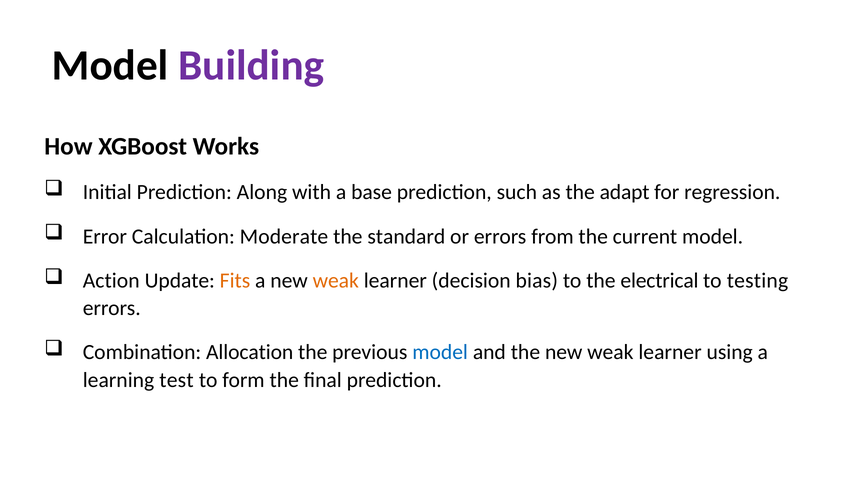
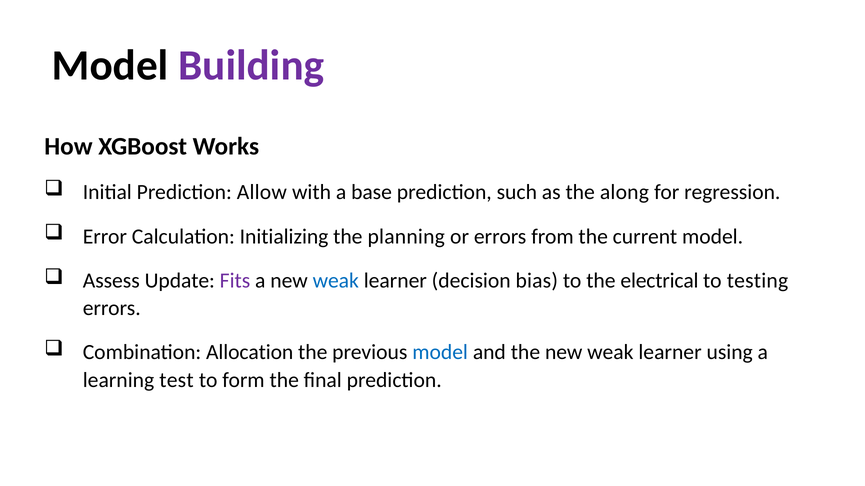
Along: Along -> Allow (262, 193)
adapt: adapt -> along (624, 193)
Moderate: Moderate -> Initializing (284, 237)
standard: standard -> planning (406, 237)
Action: Action -> Assess (111, 281)
Fits colour: orange -> purple (235, 281)
weak colour: orange -> blue (336, 281)
